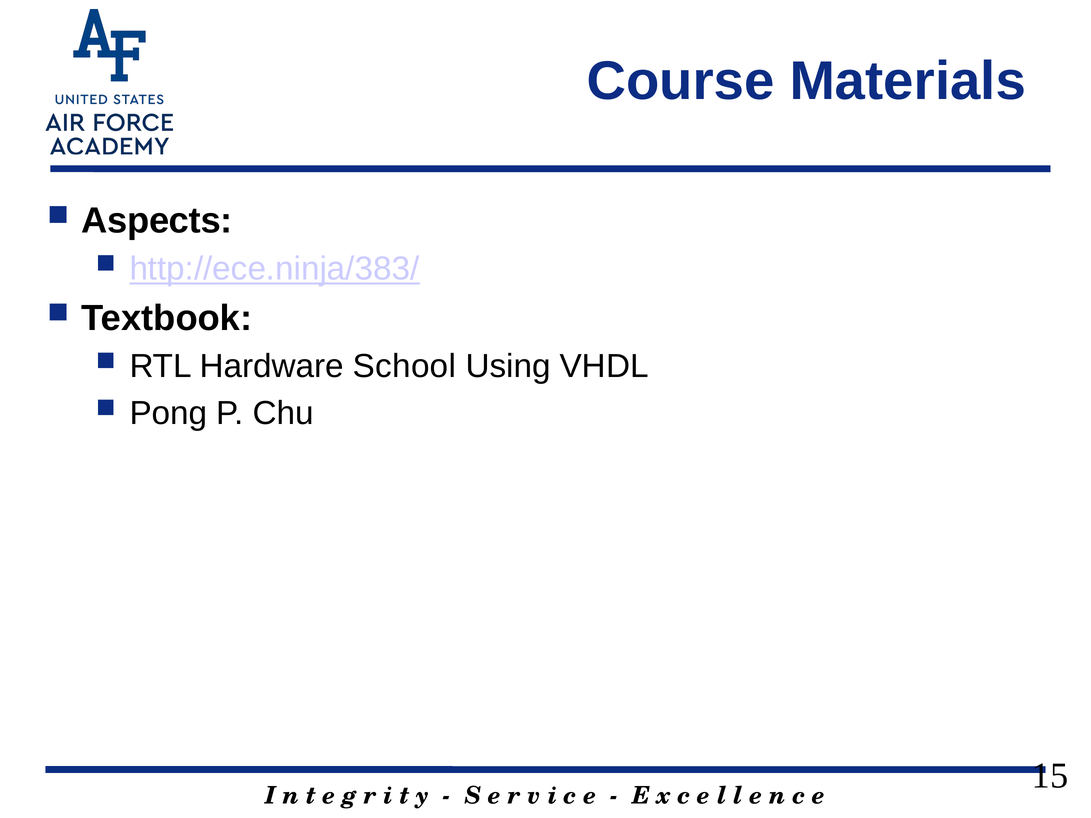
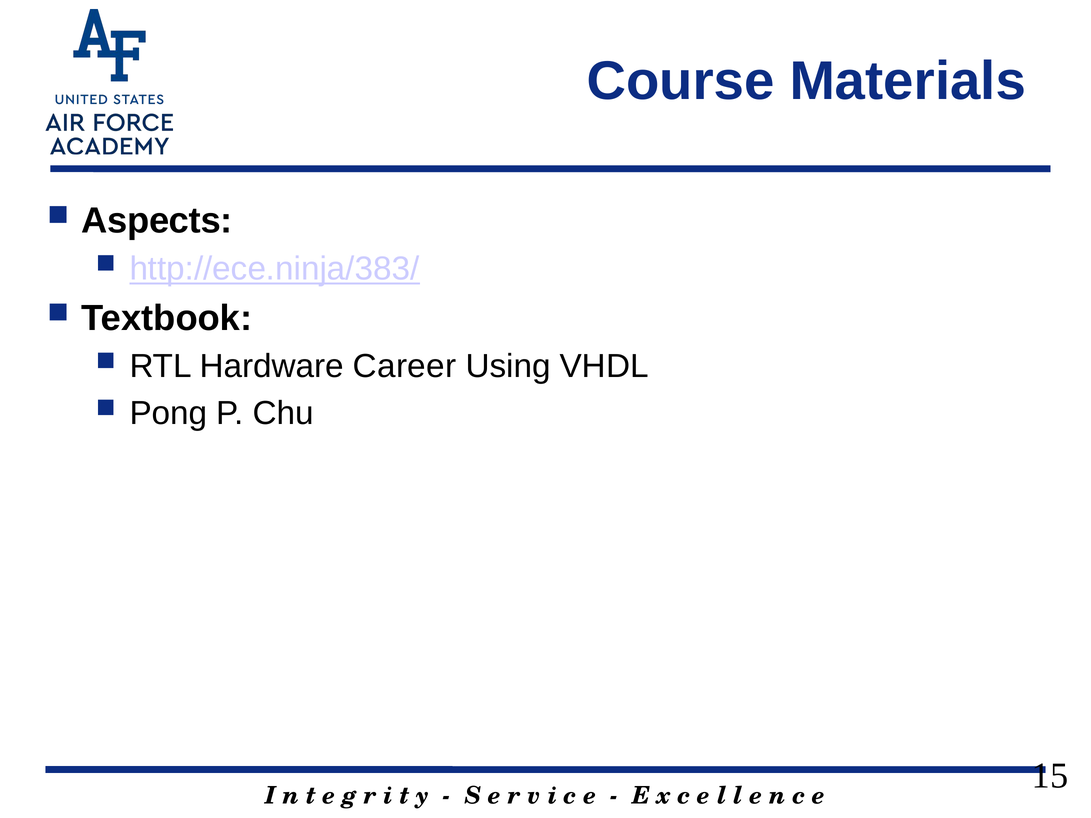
School: School -> Career (405, 367)
